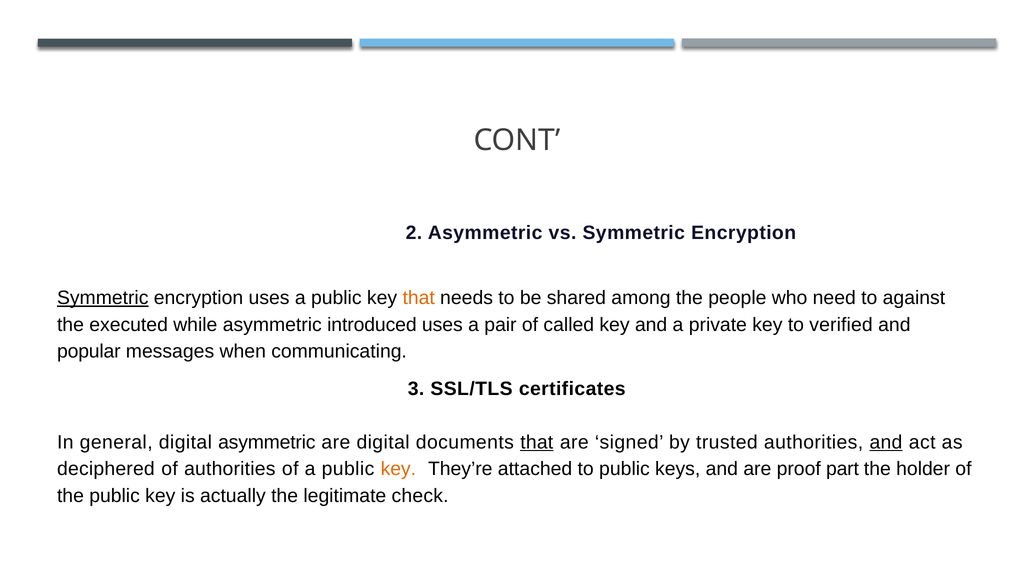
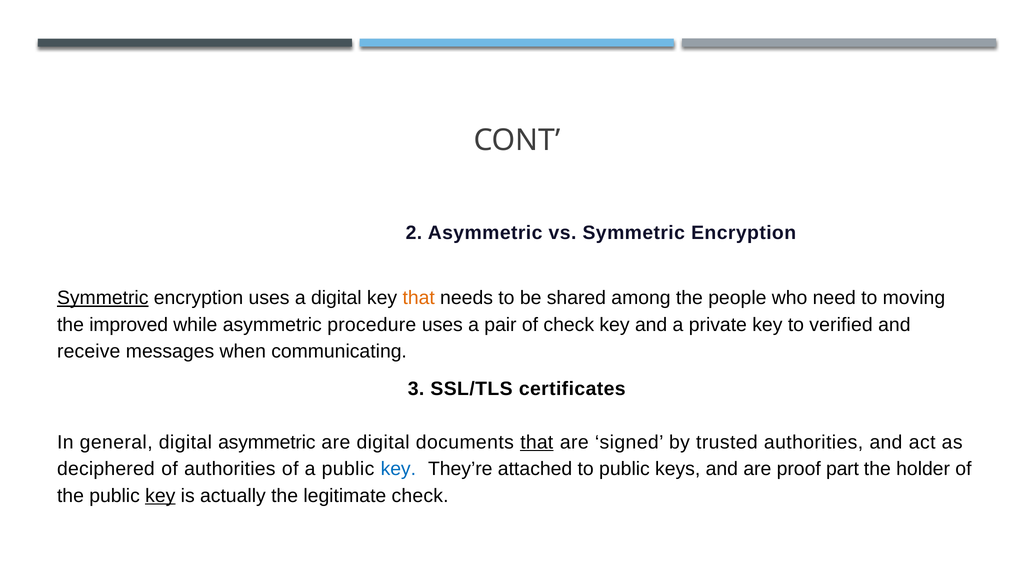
uses a public: public -> digital (336, 298)
against: against -> moving (914, 298)
executed: executed -> improved (129, 325)
introduced: introduced -> procedure (372, 325)
of called: called -> check (569, 325)
popular: popular -> receive (89, 352)
and underline: present -> none (886, 443)
key colour: orange -> blue (398, 470)
key underline: none -> present (160, 496)
